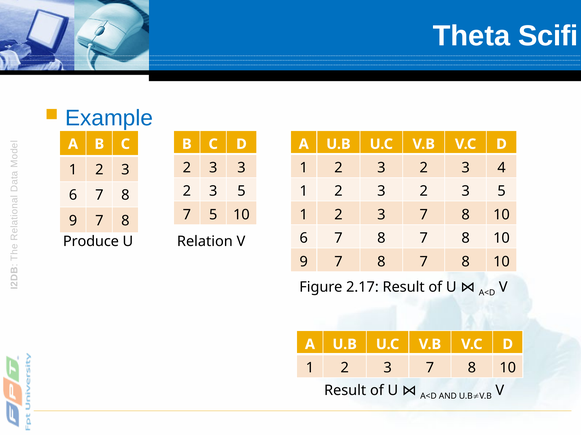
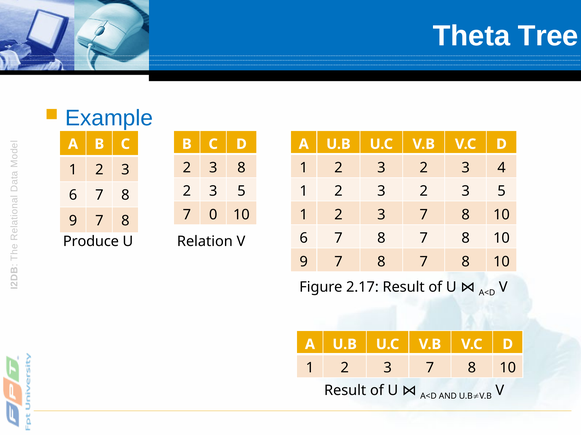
Scifi: Scifi -> Tree (548, 36)
3 3: 3 -> 8 (241, 168)
7 5: 5 -> 0 (213, 215)
